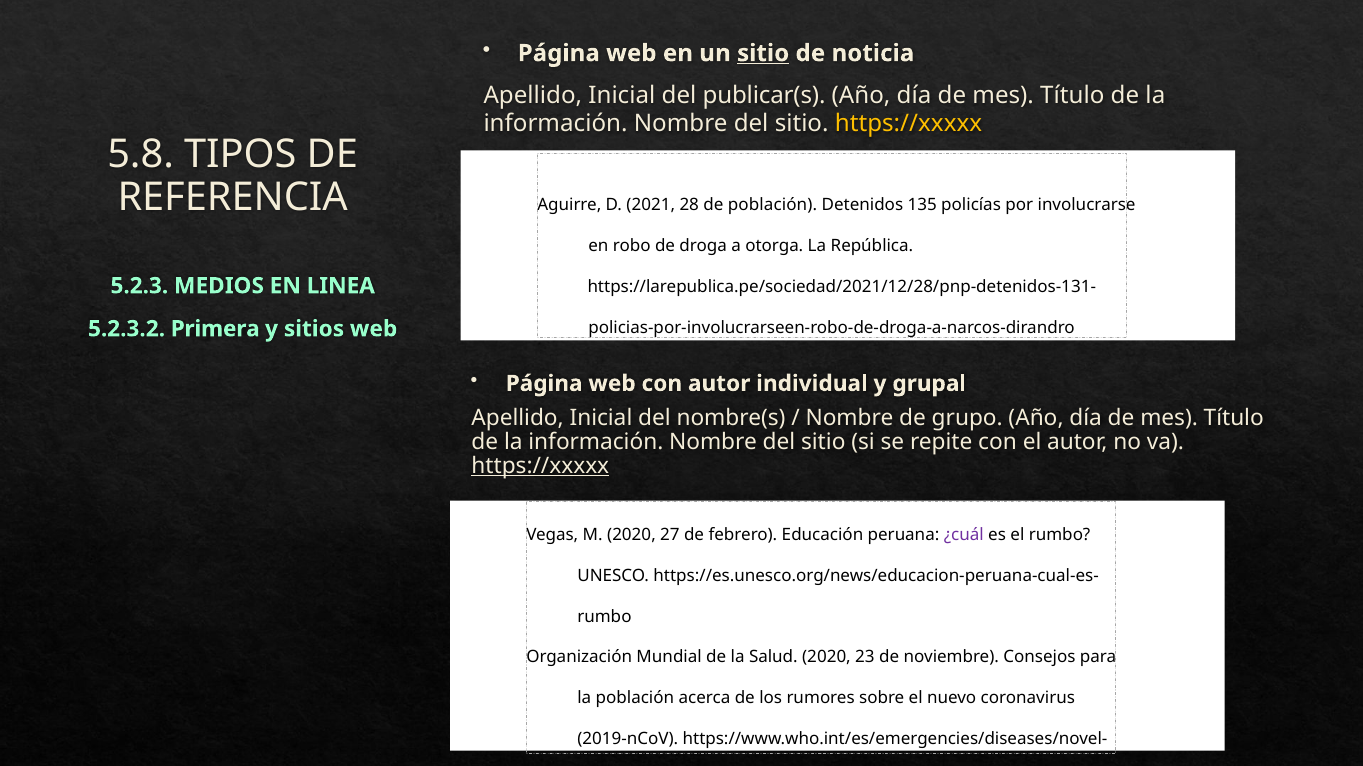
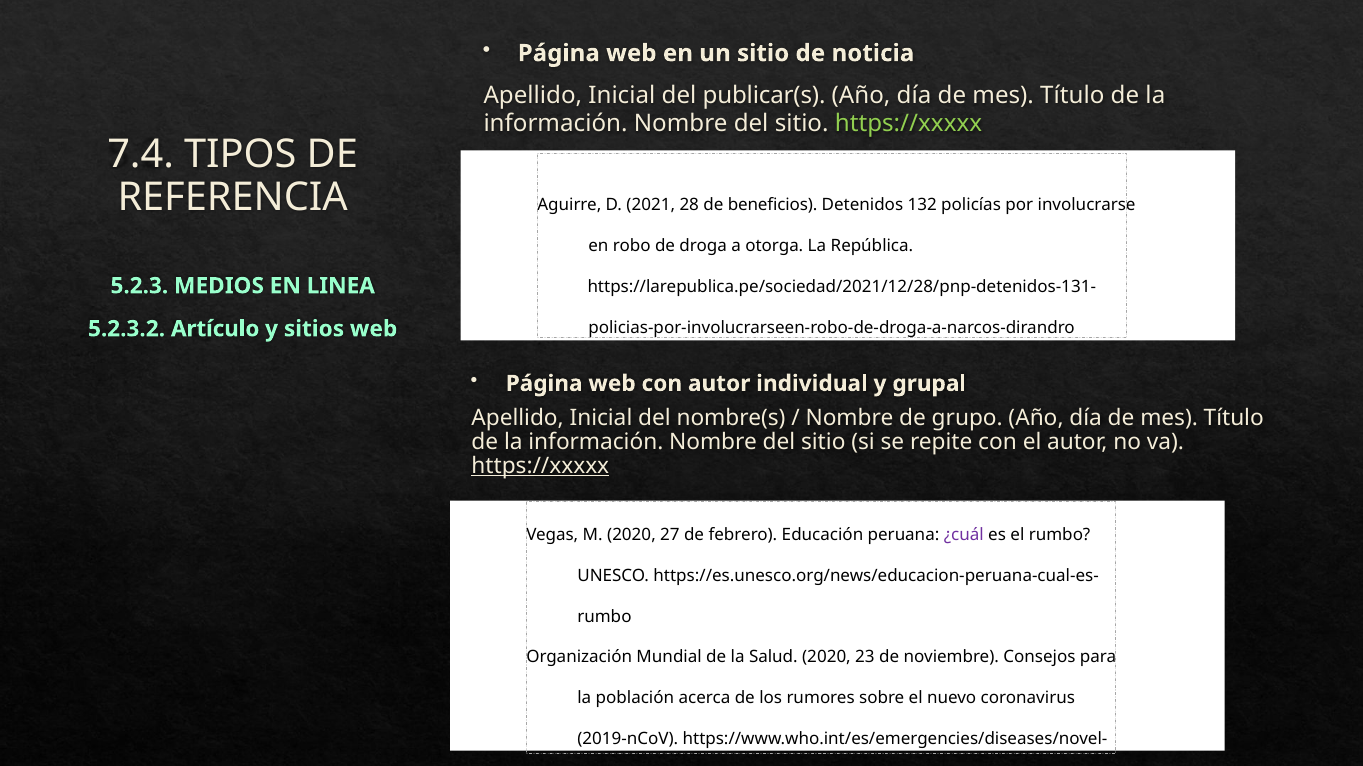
sitio underline: present -> none (763, 53)
https://xxxxx colour: yellow -> light green (909, 124)
5.8: 5.8 -> 7.4 (141, 155)
de población: población -> beneficios (773, 205)
135: 135 -> 132 (922, 205)
Primera: Primera -> Artículo (215, 329)
